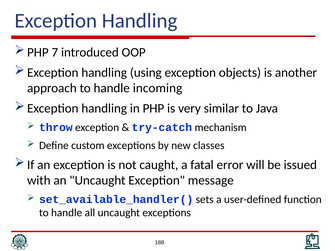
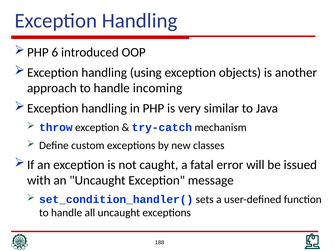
7: 7 -> 6 (55, 52)
set_available_handler(: set_available_handler( -> set_condition_handler( (116, 200)
